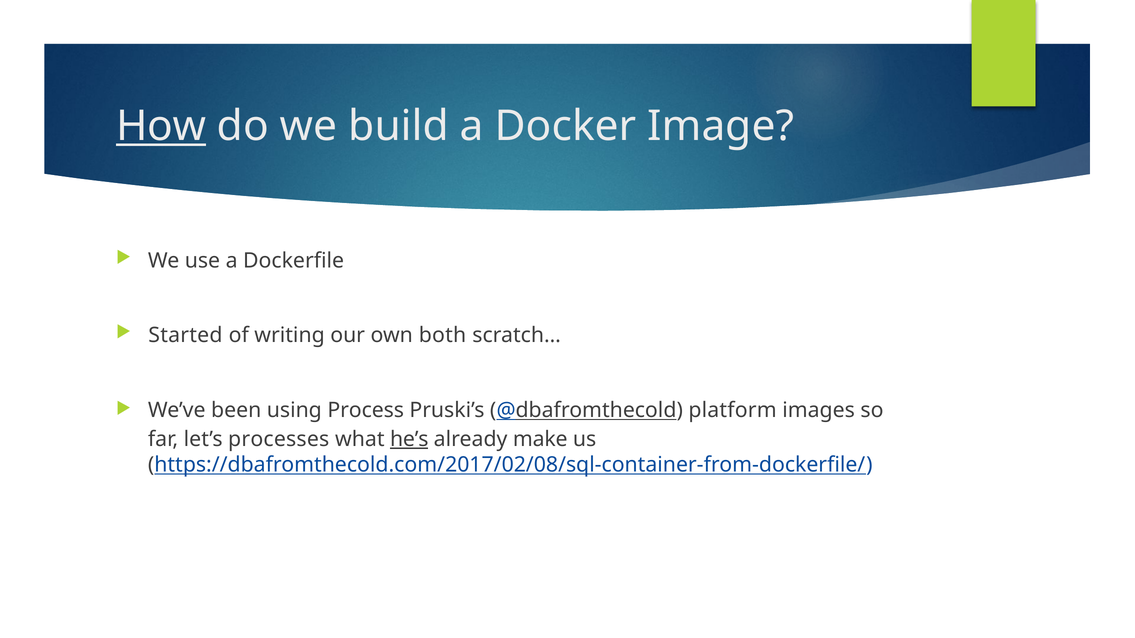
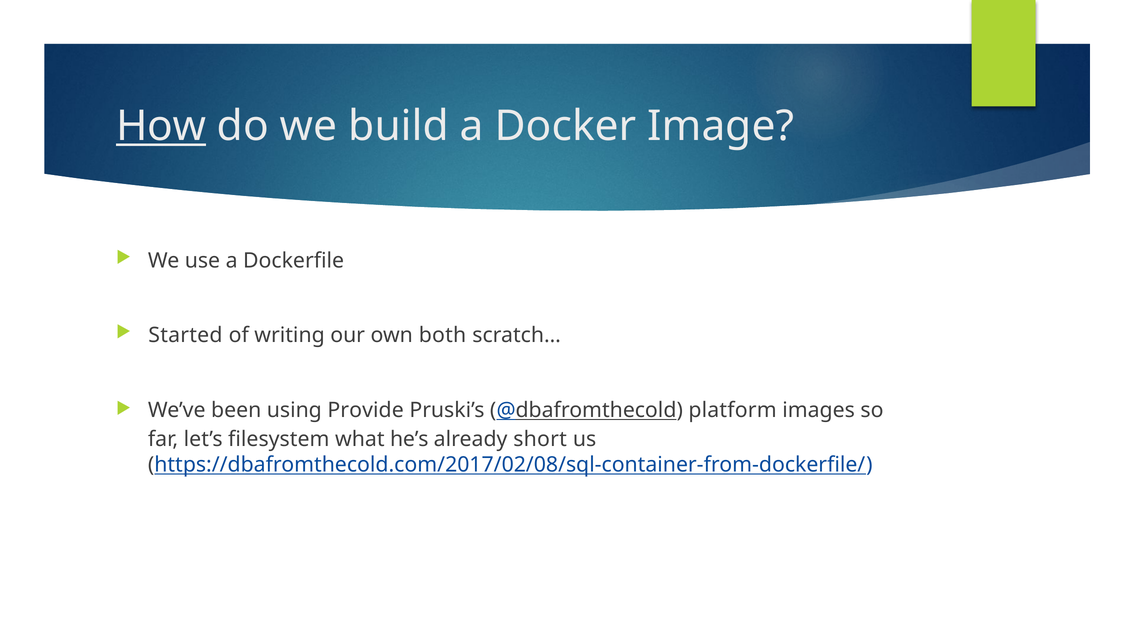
Process: Process -> Provide (366, 410)
processes: processes -> filesystem (279, 439)
he’s underline: present -> none (409, 439)
make: make -> short (540, 439)
